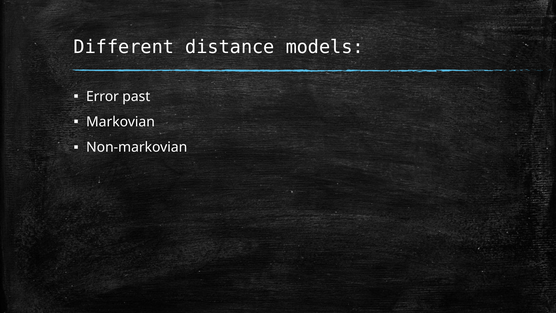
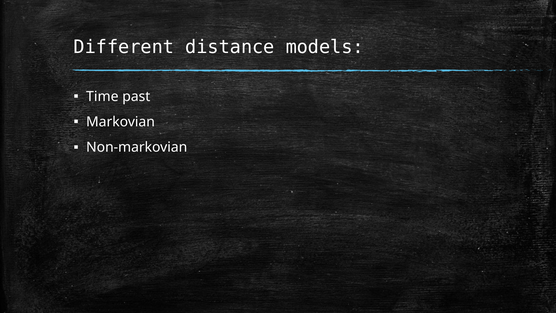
Error: Error -> Time (102, 96)
